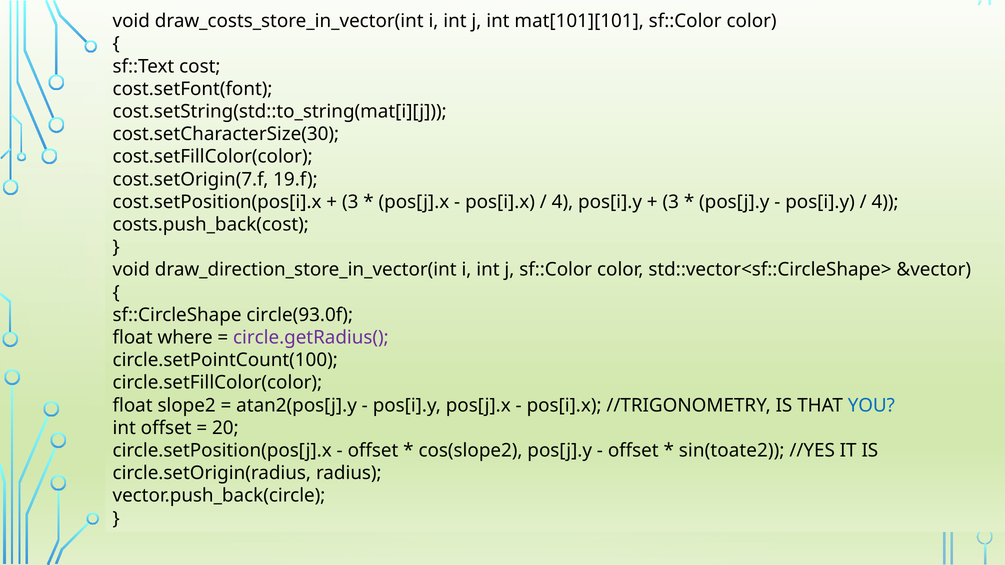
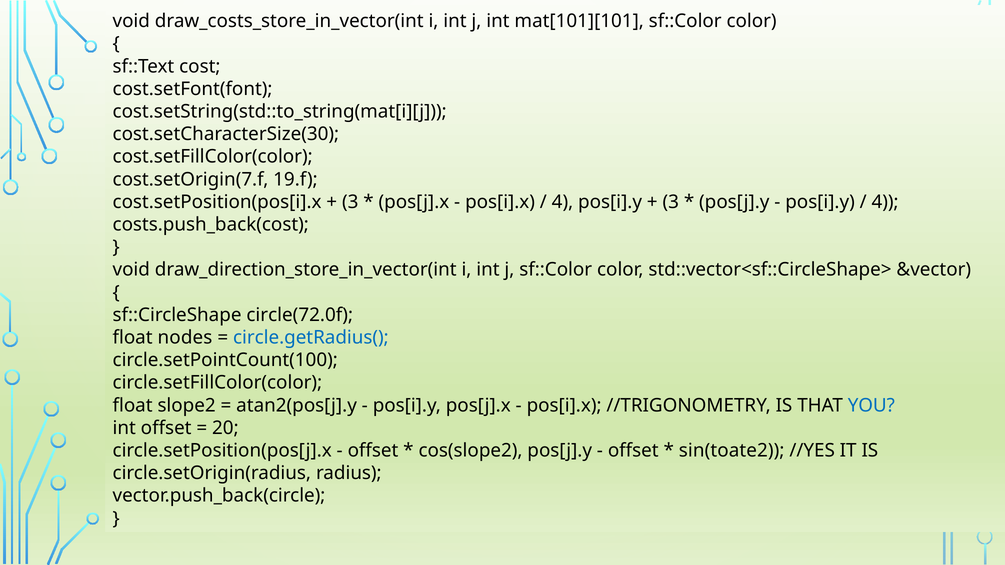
circle(93.0f: circle(93.0f -> circle(72.0f (300, 315)
where: where -> nodes (185, 338)
circle.getRadius( colour: purple -> blue (311, 338)
